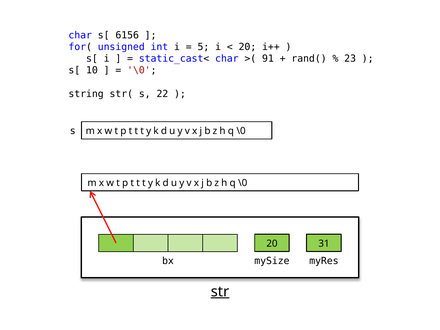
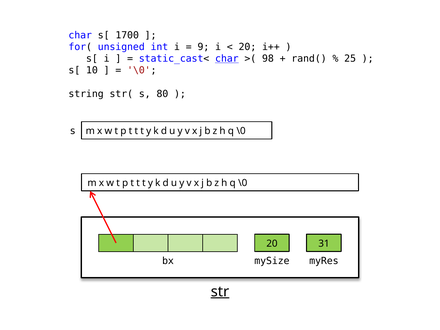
6156: 6156 -> 1700 (127, 35)
5: 5 -> 9 (203, 47)
char underline: none -> present (227, 59)
91: 91 -> 98 (268, 59)
23: 23 -> 25 (350, 59)
22: 22 -> 80 (162, 94)
